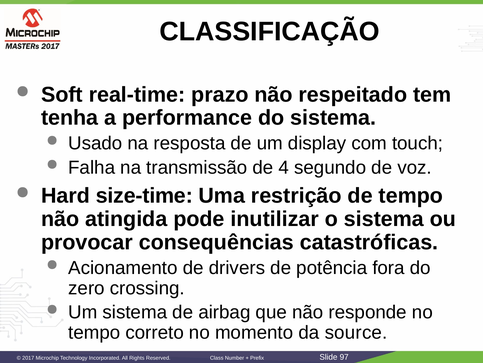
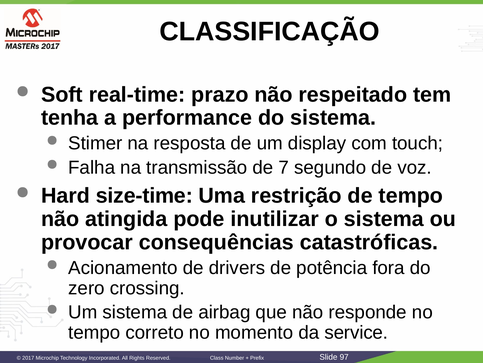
Usado: Usado -> Stimer (95, 143)
4: 4 -> 7 (284, 167)
source: source -> service (356, 332)
